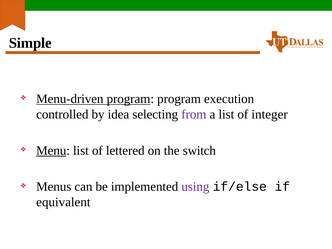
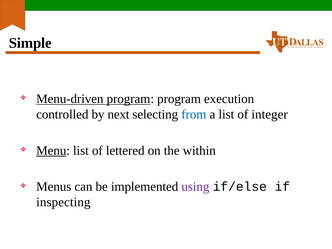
idea: idea -> next (119, 114)
from colour: purple -> blue (194, 114)
switch: switch -> within (199, 151)
equivalent: equivalent -> inspecting (63, 202)
